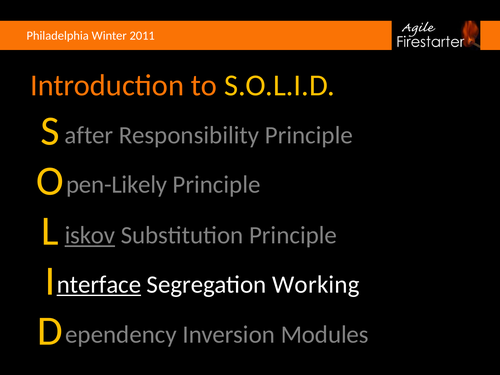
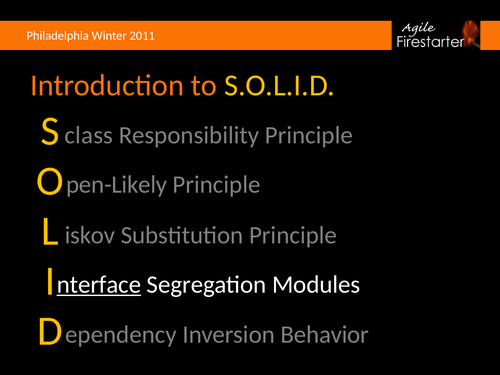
after: after -> class (89, 135)
iskov underline: present -> none (90, 235)
Working: Working -> Modules (316, 285)
Modules: Modules -> Behavior (325, 335)
